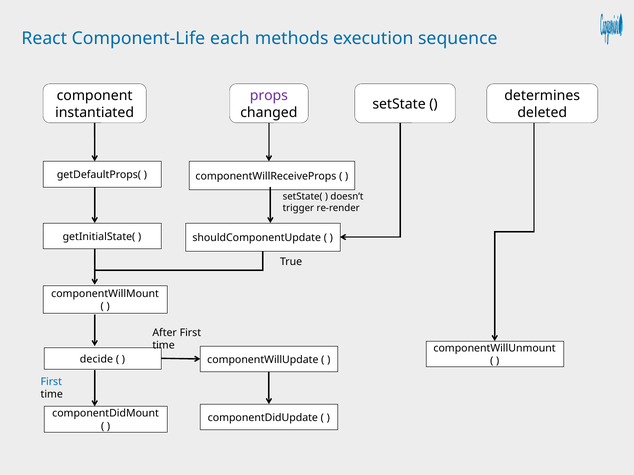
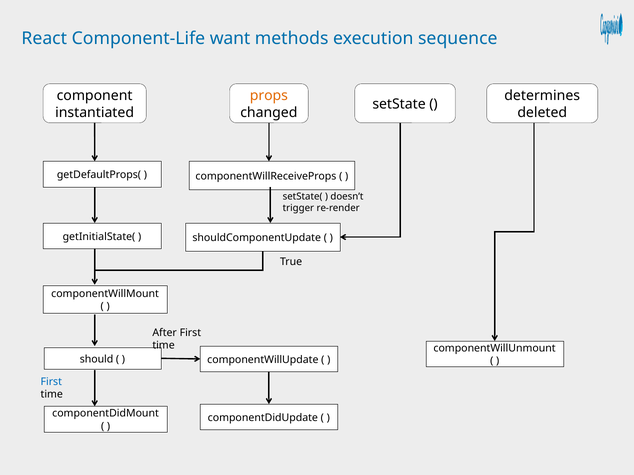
each: each -> want (230, 38)
props colour: purple -> orange (269, 96)
decide: decide -> should (97, 359)
